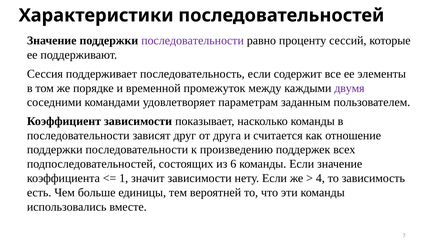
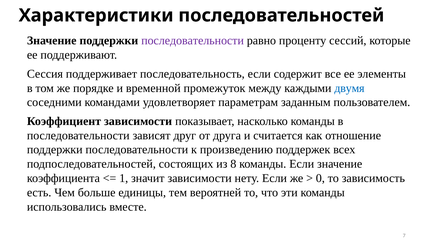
двумя colour: purple -> blue (349, 88)
6: 6 -> 8 (233, 164)
4: 4 -> 0 (320, 178)
